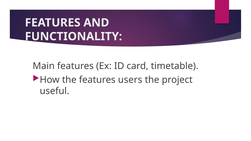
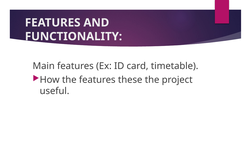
users: users -> these (130, 80)
